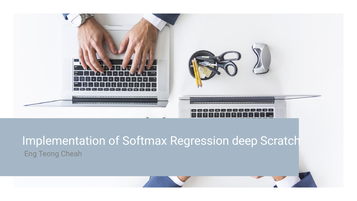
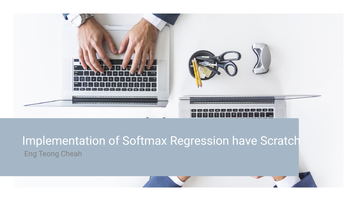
deep: deep -> have (245, 141)
